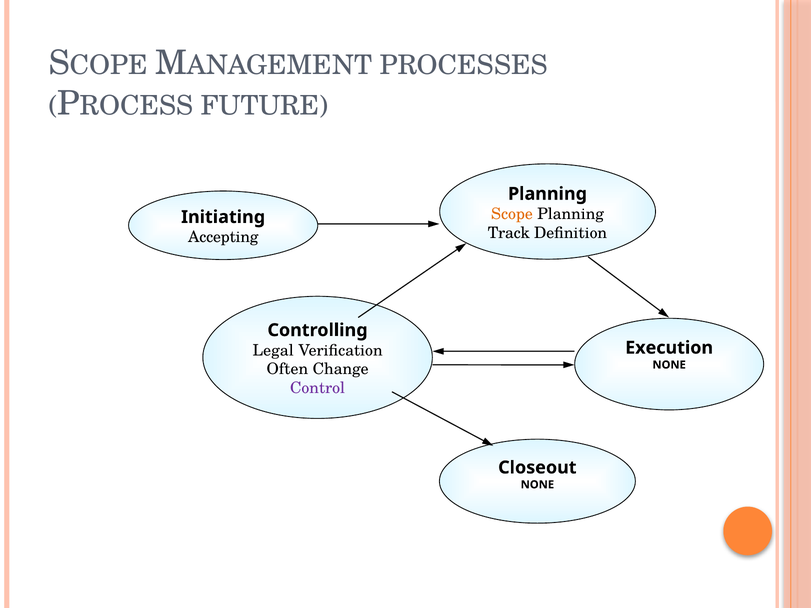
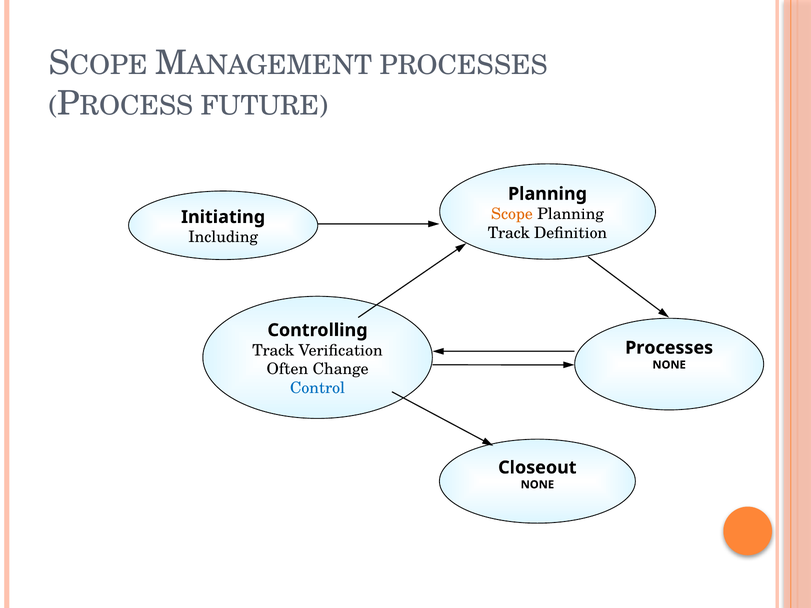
Accepting: Accepting -> Including (223, 237)
Execution: Execution -> Processes (669, 348)
Legal: Legal -> Track (273, 350)
Control colour: purple -> blue (318, 388)
